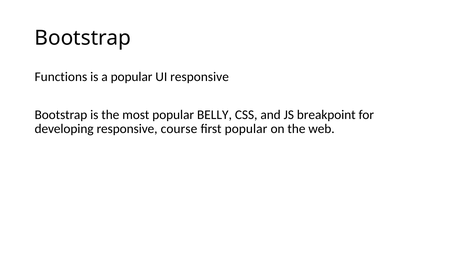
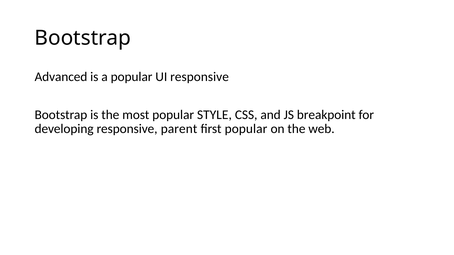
Functions: Functions -> Advanced (61, 77)
BELLY: BELLY -> STYLE (214, 115)
course: course -> parent (179, 129)
